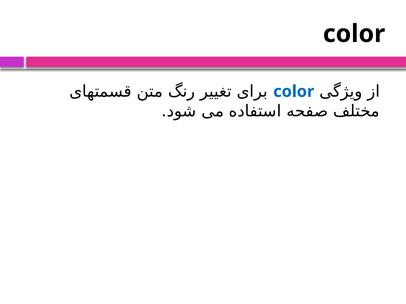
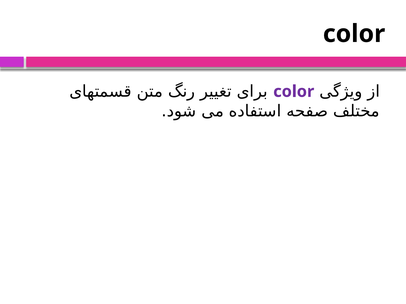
color colour: blue -> purple (294, 92)
